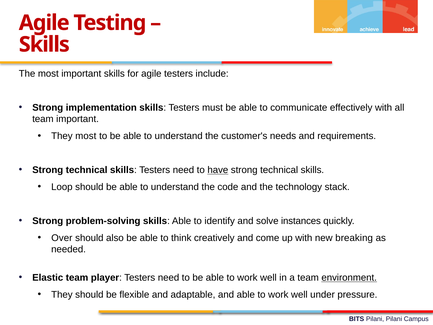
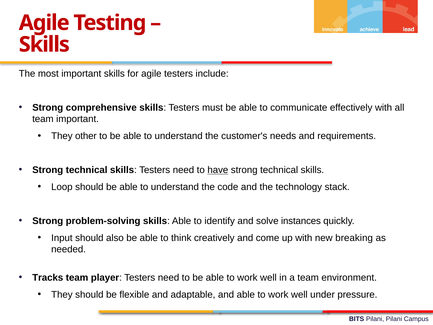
implementation: implementation -> comprehensive (101, 107)
They most: most -> other (86, 136)
Over: Over -> Input (62, 238)
Elastic: Elastic -> Tracks (48, 277)
environment underline: present -> none (349, 277)
